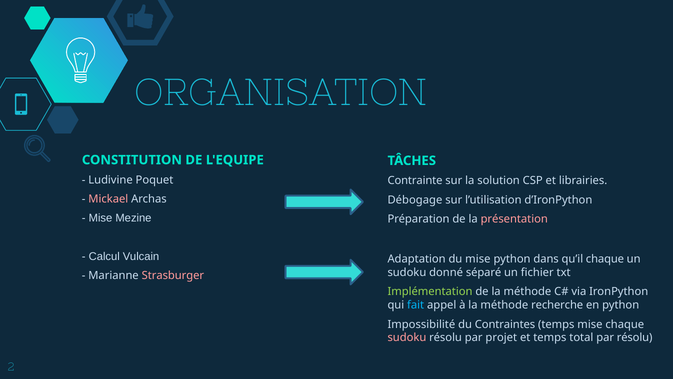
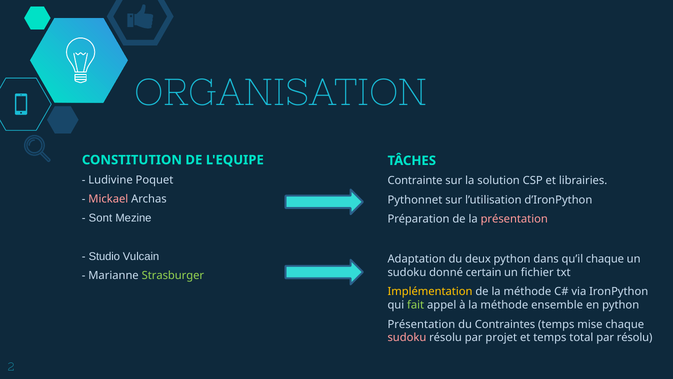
Débogage: Débogage -> Pythonnet (415, 200)
Mise: Mise -> Sont (100, 218)
Calcul: Calcul -> Studio (104, 256)
du mise: mise -> deux (478, 259)
séparé: séparé -> certain (484, 272)
Strasburger colour: pink -> light green (173, 275)
Implémentation colour: light green -> yellow (430, 291)
fait colour: light blue -> light green (416, 305)
recherche: recherche -> ensemble (557, 305)
Impossibilité: Impossibilité -> Présentation (421, 324)
